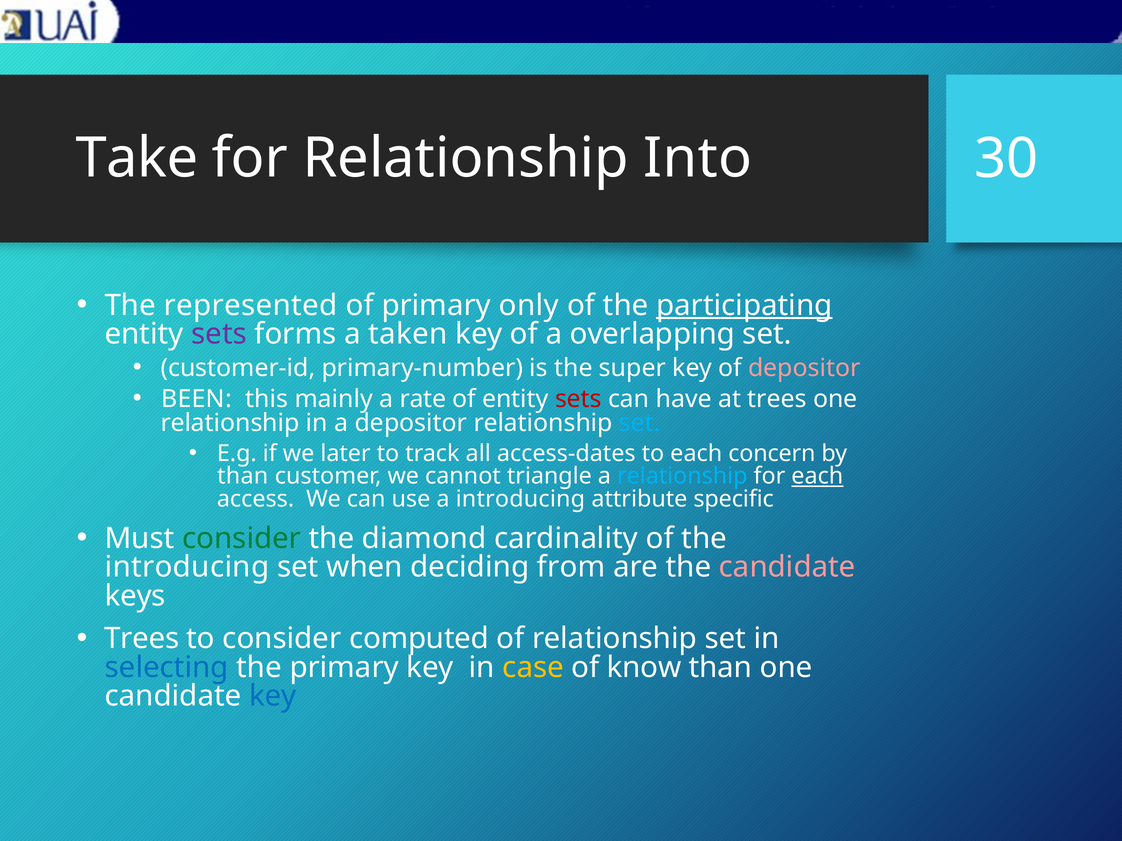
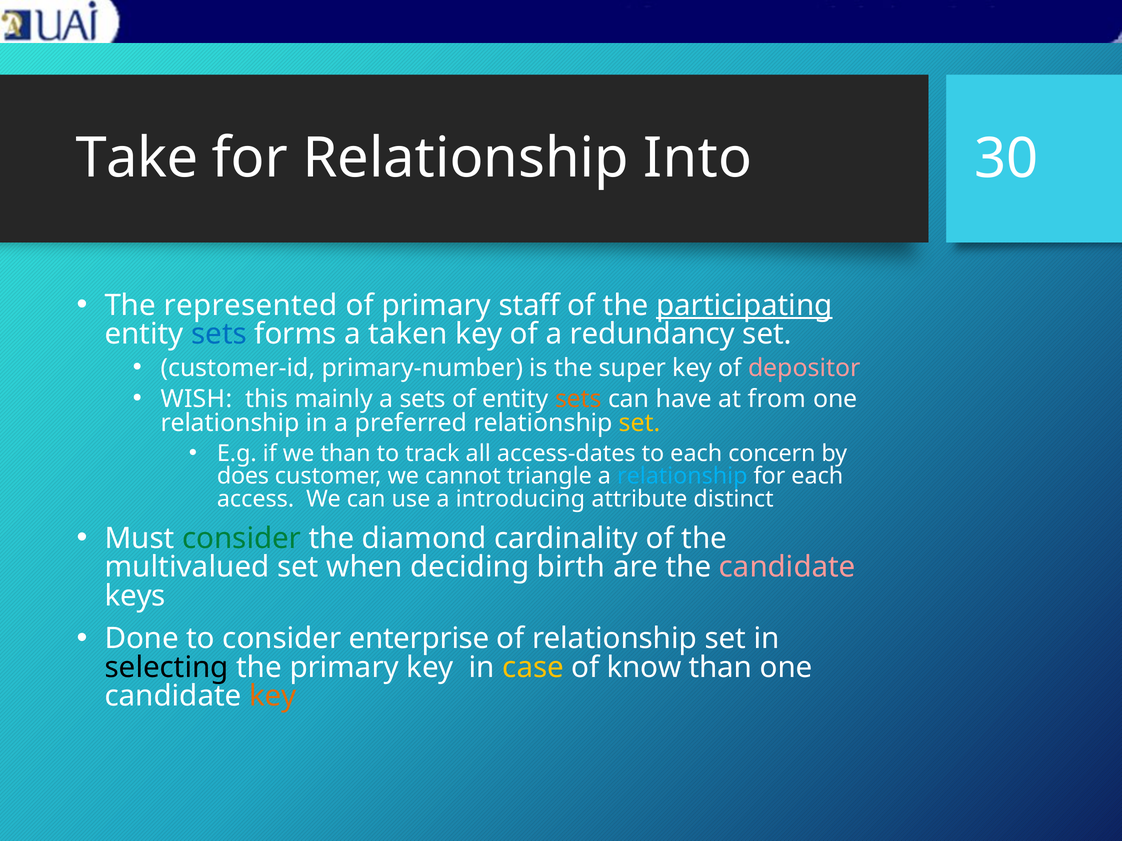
only: only -> staff (529, 306)
sets colour: purple -> blue (219, 334)
overlapping: overlapping -> redundancy (652, 334)
BEEN: BEEN -> WISH (197, 399)
a rate: rate -> sets (423, 399)
sets colour: red -> orange (578, 399)
at trees: trees -> from (777, 399)
a depositor: depositor -> preferred (411, 423)
set colour: light blue -> yellow (640, 423)
we later: later -> than (346, 454)
than: than -> does (243, 477)
each underline: present -> none (817, 477)
specific: specific -> distinct (734, 499)
introducing: introducing -> multivalued (187, 568)
from: from -> birth (571, 568)
Trees: Trees -> Done (142, 639)
computed: computed -> enterprise (419, 639)
selecting colour: blue -> black (167, 668)
key colour: blue -> orange (273, 697)
